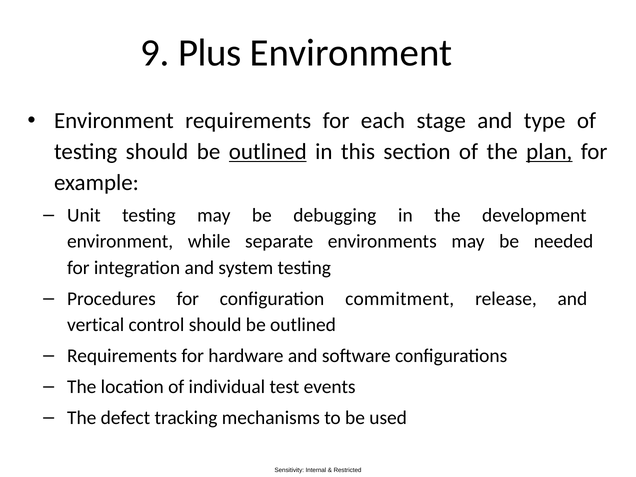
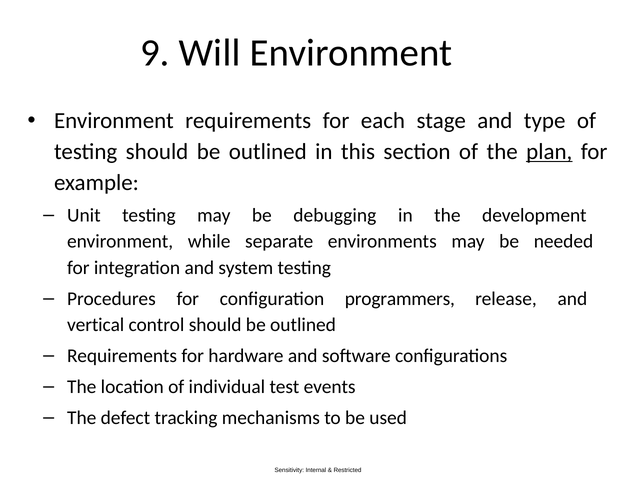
Plus: Plus -> Will (210, 53)
outlined underline: present -> none (268, 152)
commitment: commitment -> programmers (400, 299)
